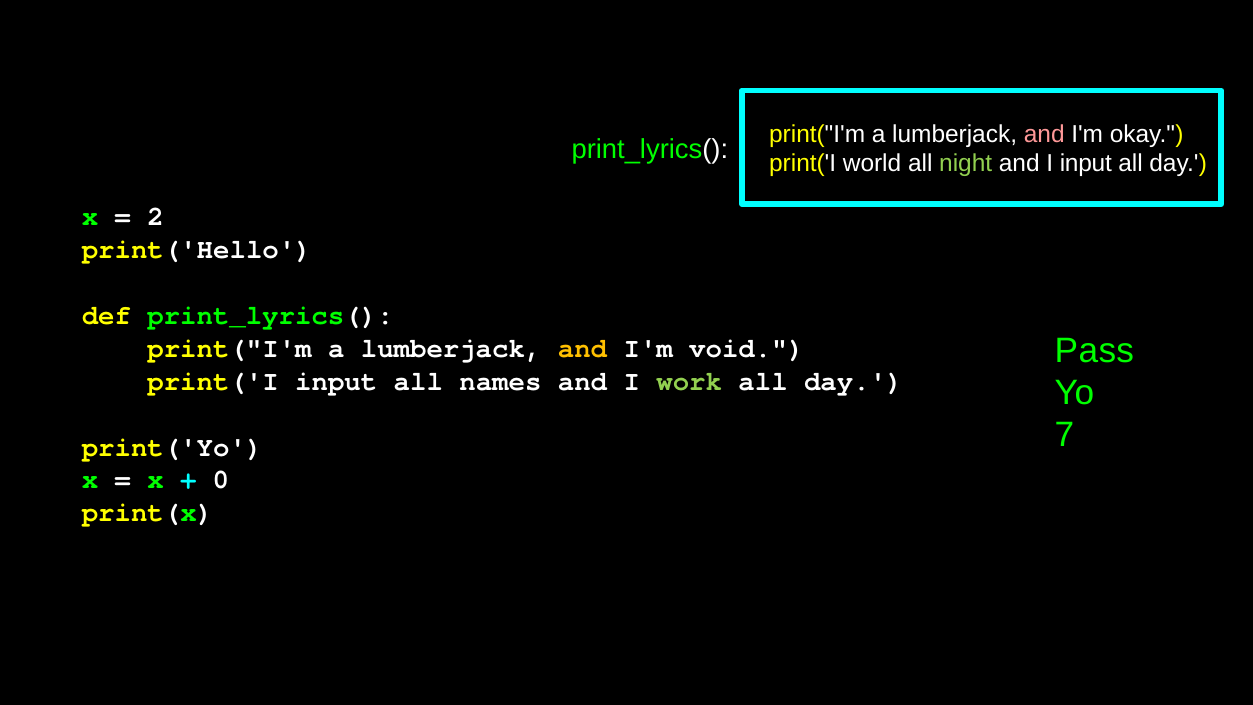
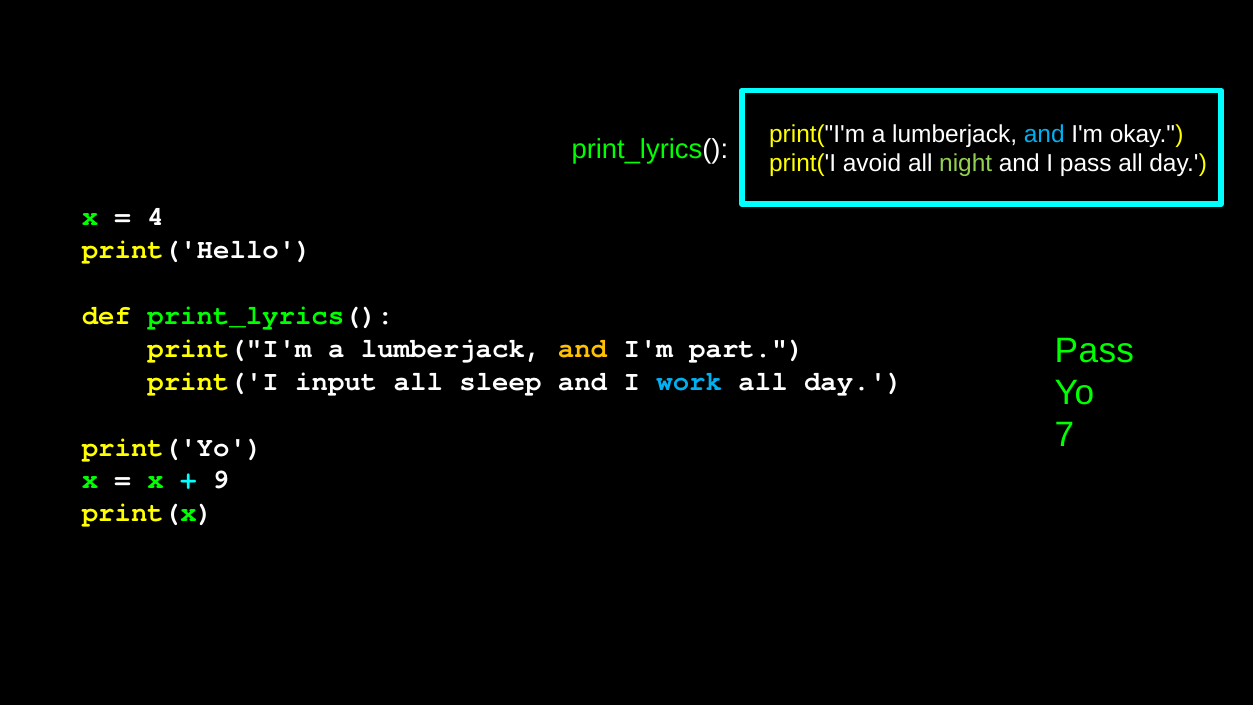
and colour: pink -> light blue (1044, 134)
world: world -> avoid (872, 164)
I input: input -> pass (1086, 164)
2: 2 -> 4 (156, 216)
void: void -> part (747, 348)
names: names -> sleep (500, 381)
work colour: light green -> light blue (689, 381)
0: 0 -> 9 (221, 480)
